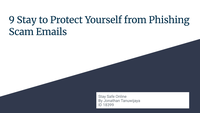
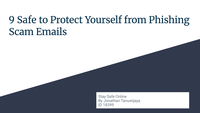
9 Stay: Stay -> Safe (27, 20)
